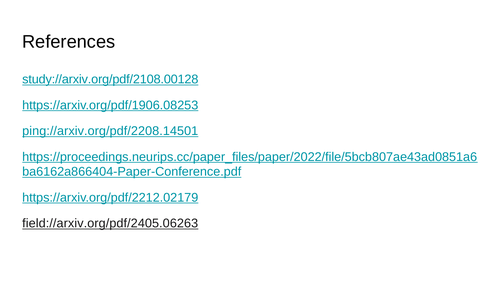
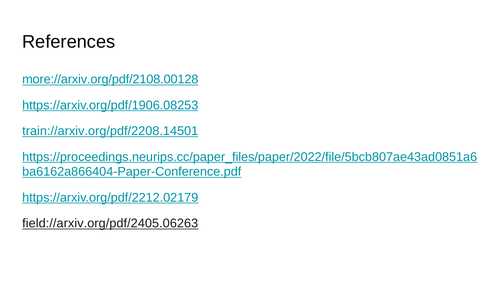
study://arxiv.org/pdf/2108.00128: study://arxiv.org/pdf/2108.00128 -> more://arxiv.org/pdf/2108.00128 (110, 79)
ping://arxiv.org/pdf/2208.14501: ping://arxiv.org/pdf/2208.14501 -> train://arxiv.org/pdf/2208.14501 (110, 131)
